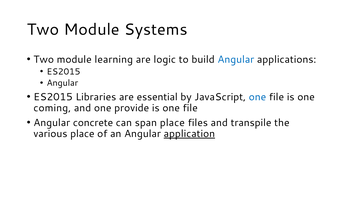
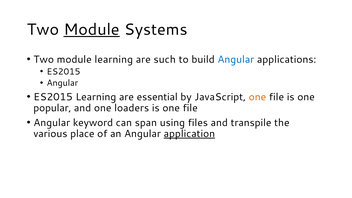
Module underline: none -> present (92, 30)
logic: logic -> such (165, 59)
ES2015 Libraries: Libraries -> Learning (96, 97)
one colour: blue -> orange (257, 97)
coming: coming -> popular (52, 108)
provide: provide -> loaders (132, 108)
concrete: concrete -> keyword (93, 123)
span place: place -> using (172, 123)
